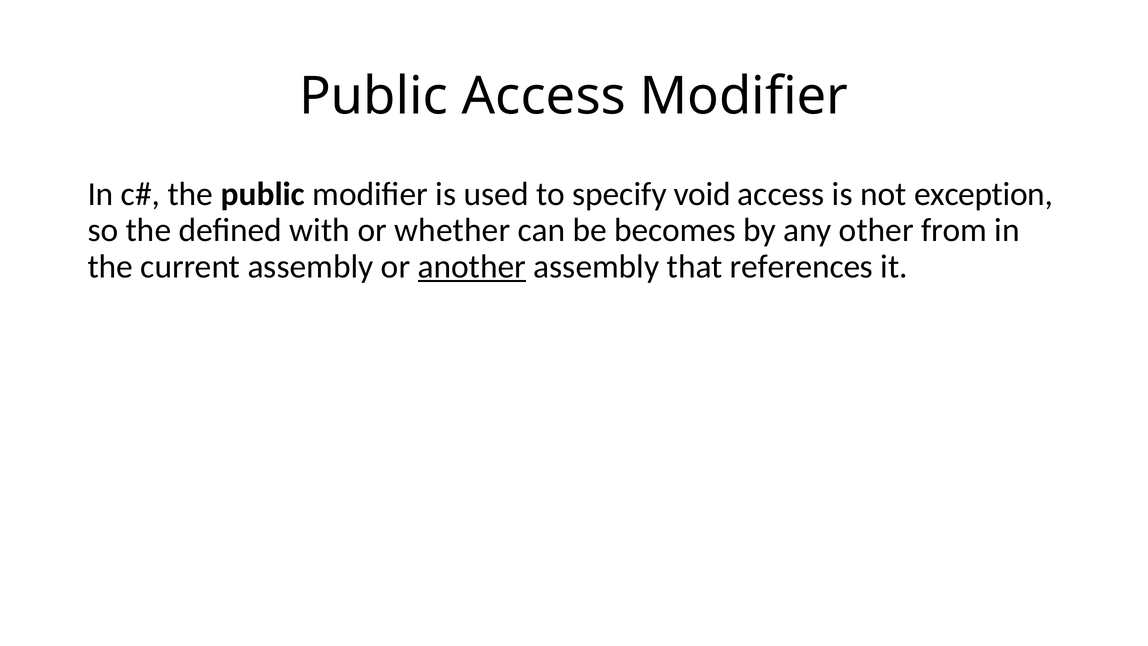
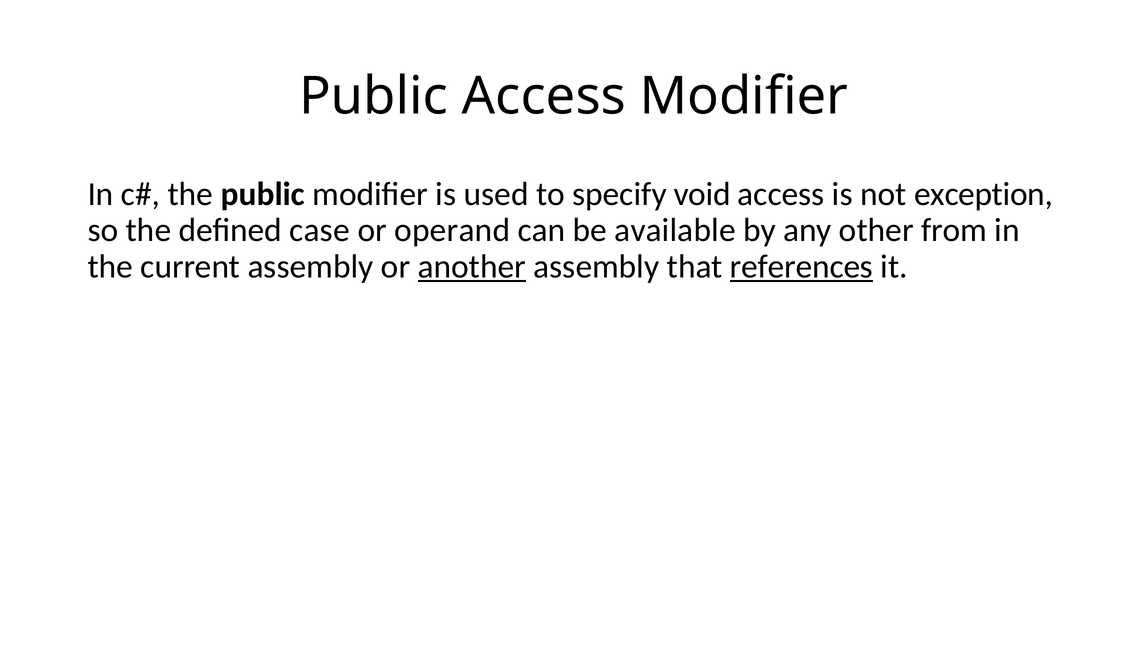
with: with -> case (320, 230)
whether: whether -> operand (452, 230)
becomes: becomes -> available (675, 230)
references underline: none -> present (802, 266)
